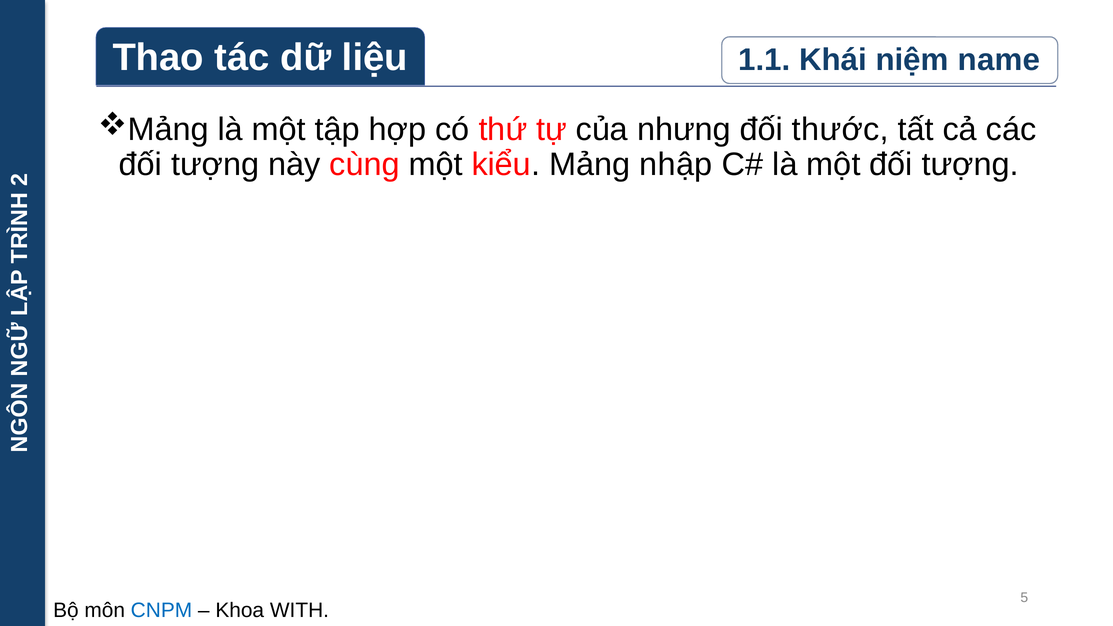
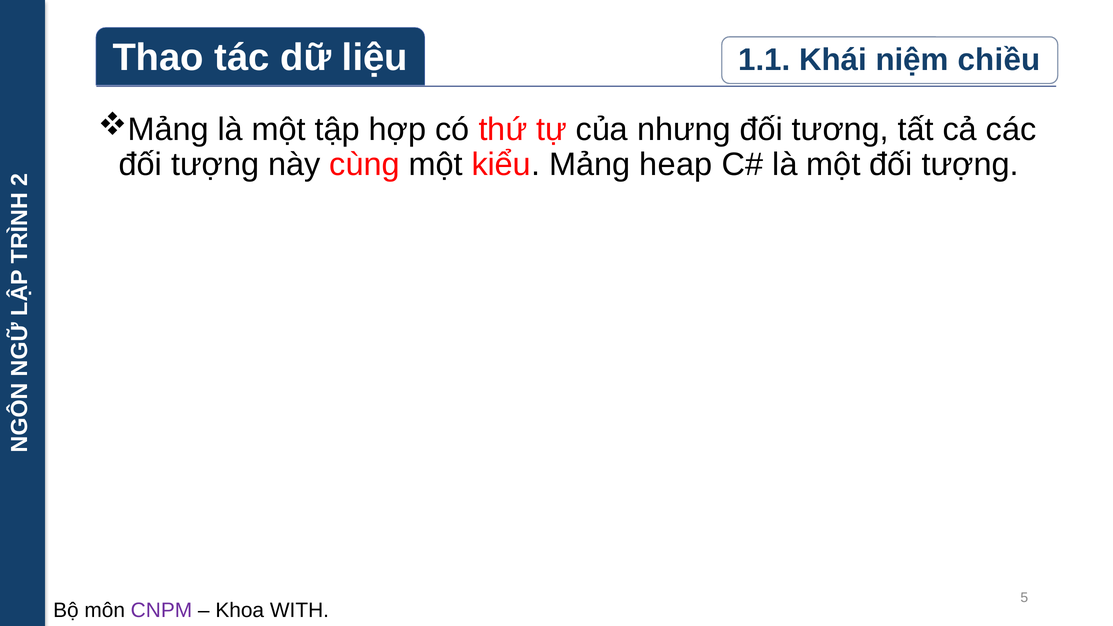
name: name -> chiều (999, 60)
thước: thước -> tương (840, 130)
nhập: nhập -> heap (676, 165)
CNPM colour: blue -> purple (161, 610)
